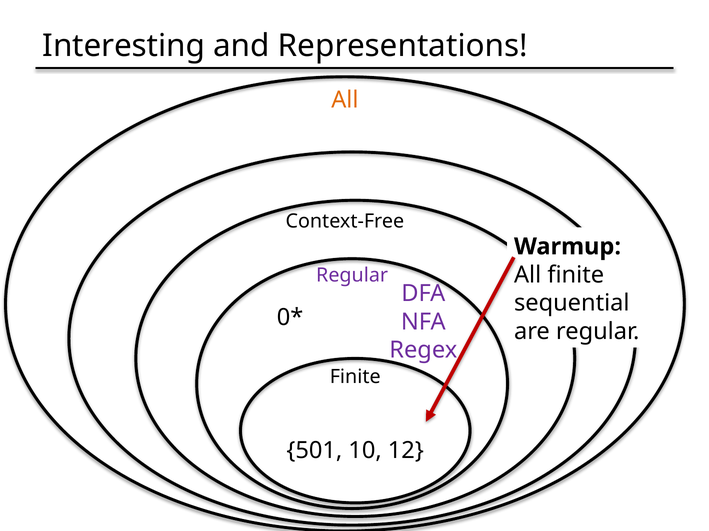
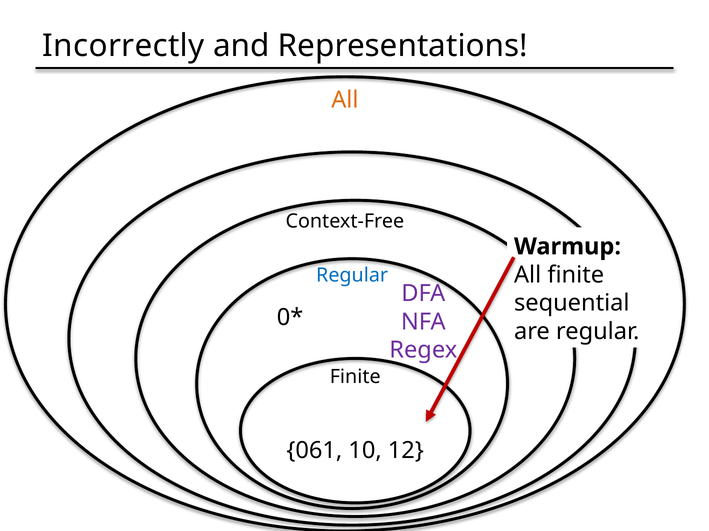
Interesting: Interesting -> Incorrectly (123, 46)
Regular colour: purple -> blue (352, 276)
501: 501 -> 061 (314, 451)
